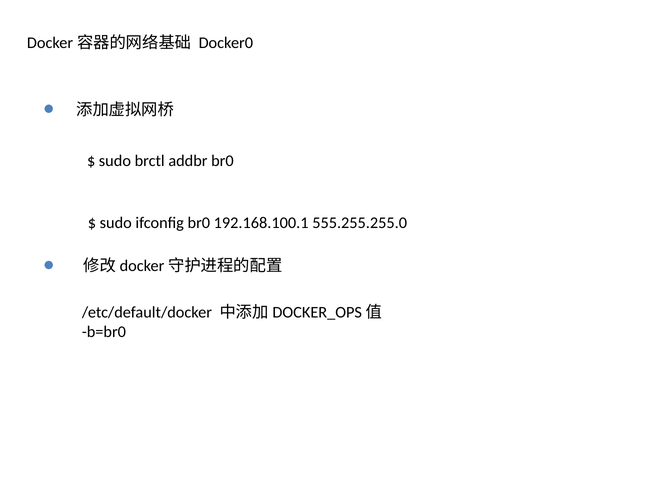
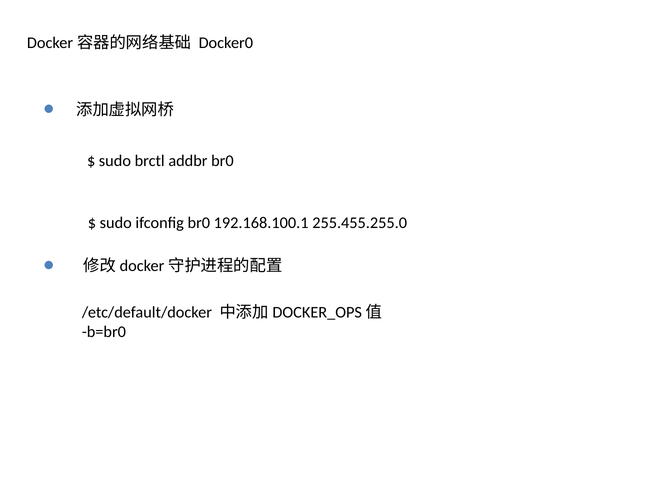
555.255.255.0: 555.255.255.0 -> 255.455.255.0 (360, 223)
